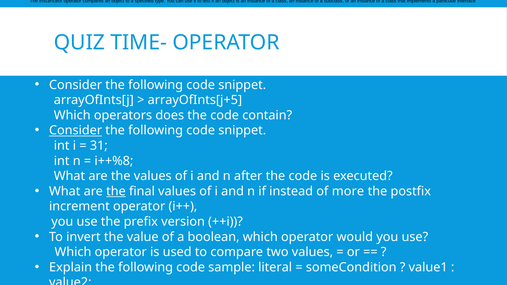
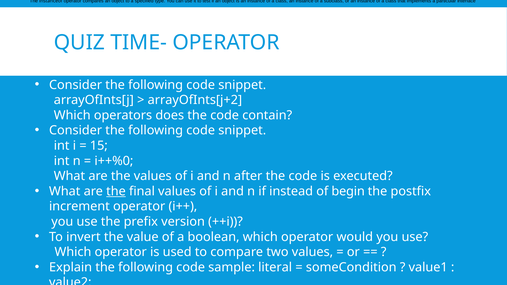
arrayOfInts[j+5: arrayOfInts[j+5 -> arrayOfInts[j+2 (195, 100)
Consider underline: present -> none (76, 131)
31: 31 -> 15 (99, 146)
i++%8: i++%8 -> i++%0 (114, 161)
more: more -> begin (348, 191)
